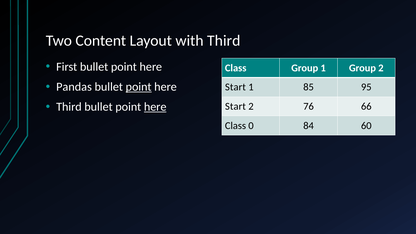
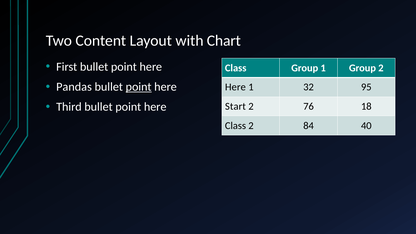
with Third: Third -> Chart (224, 41)
Start: Start -> Here (235, 87)
85: 85 -> 32 (309, 87)
here underline: present -> none (155, 107)
66: 66 -> 18 (366, 106)
Class 0: 0 -> 2 (251, 126)
60: 60 -> 40 (366, 126)
